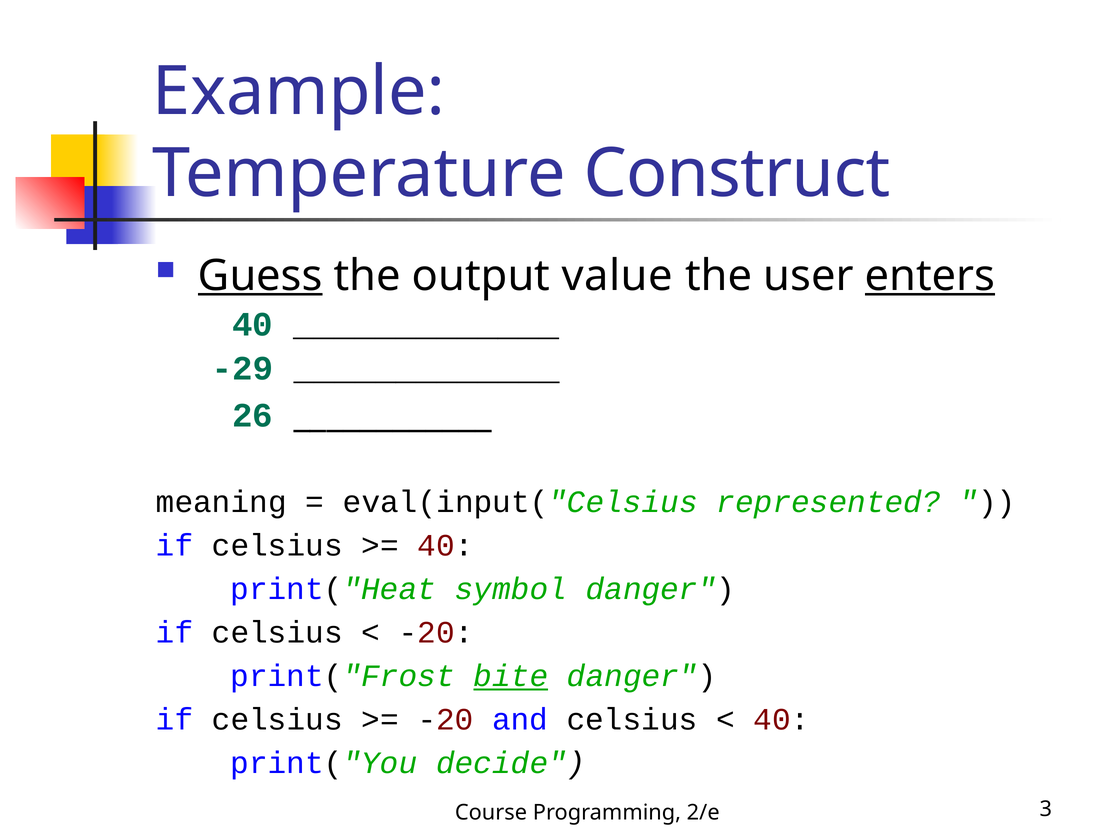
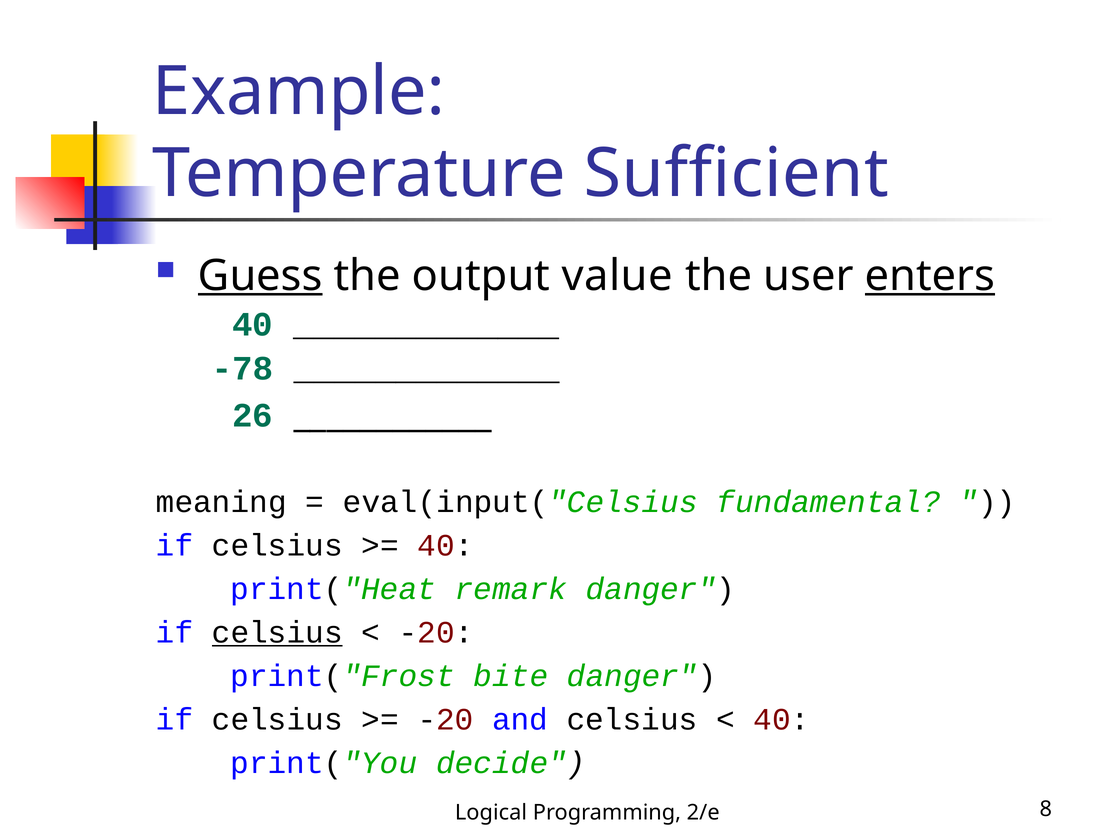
Construct: Construct -> Sufficient (736, 174)
-29: -29 -> -78 (243, 368)
represented: represented -> fundamental (829, 502)
symbol: symbol -> remark (511, 589)
celsius underline: none -> present (277, 633)
bite underline: present -> none (511, 676)
Course: Course -> Logical (491, 813)
3: 3 -> 8 (1046, 809)
